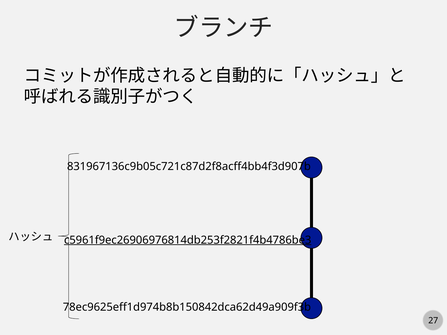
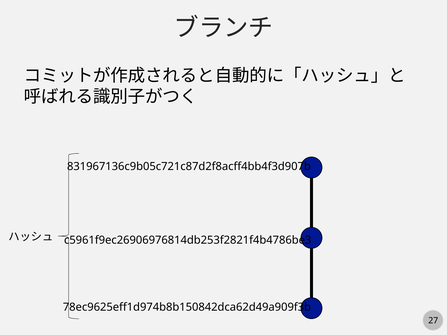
c5961f9ec26906976814db253f2821f4b4786be3 underline: present -> none (188, 240)
